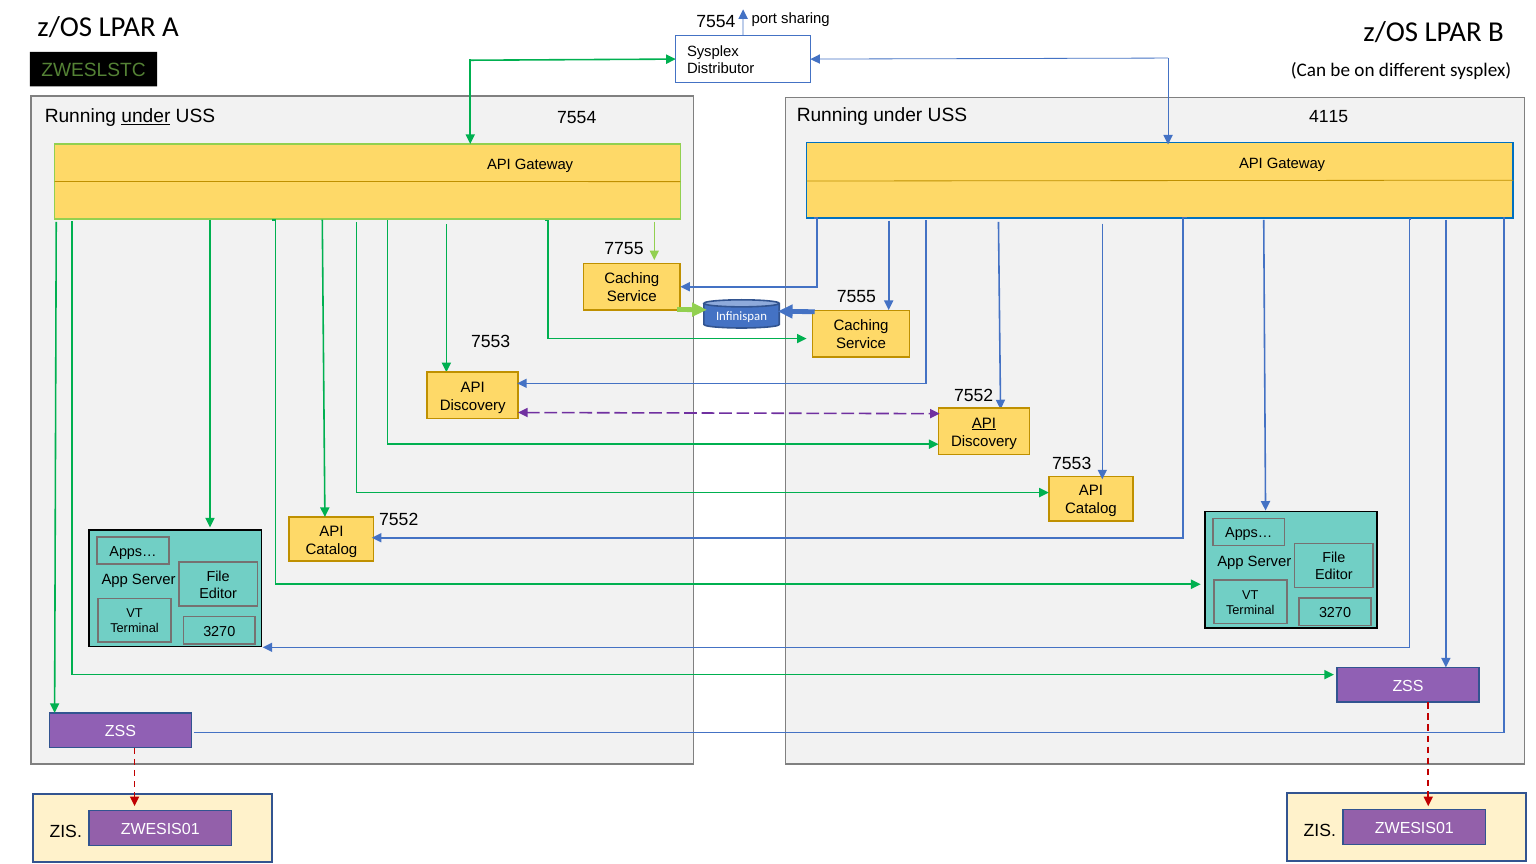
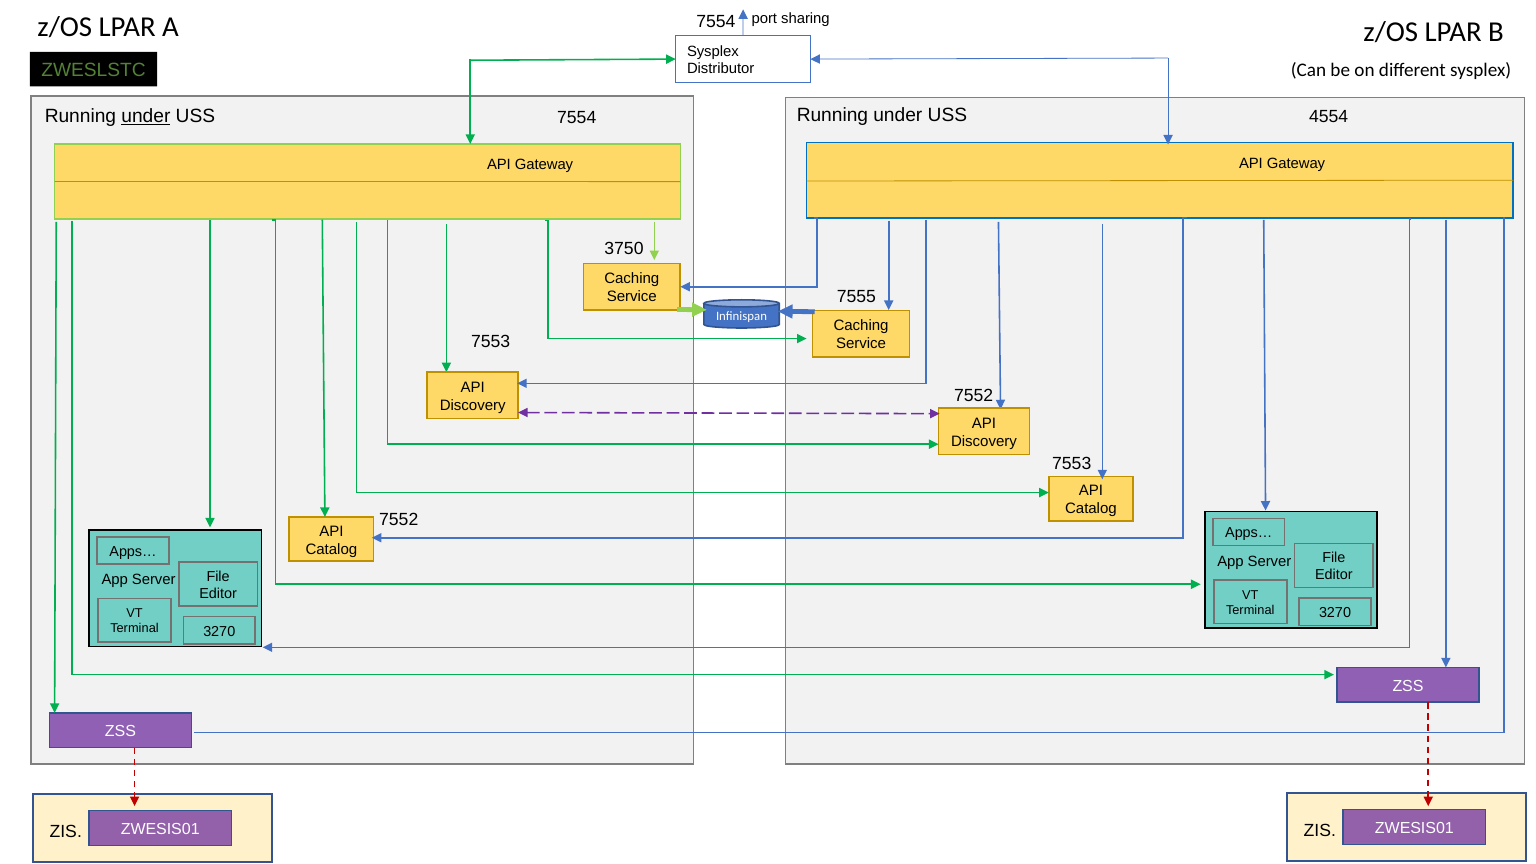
4115: 4115 -> 4554 (1329, 116)
7755: 7755 -> 3750 (624, 248)
API underline: present -> none (984, 423)
